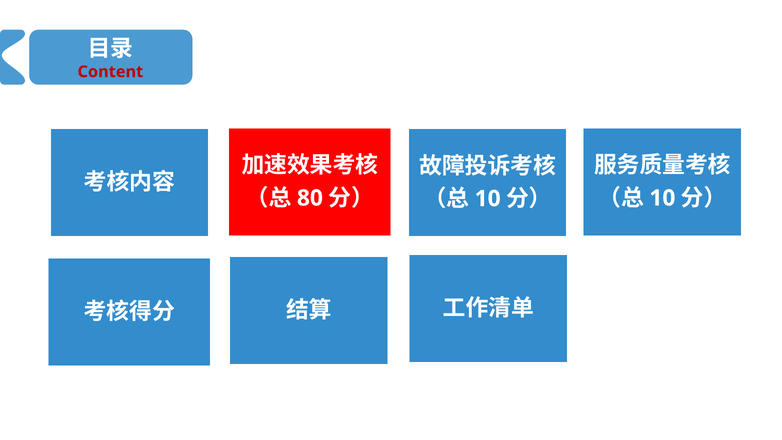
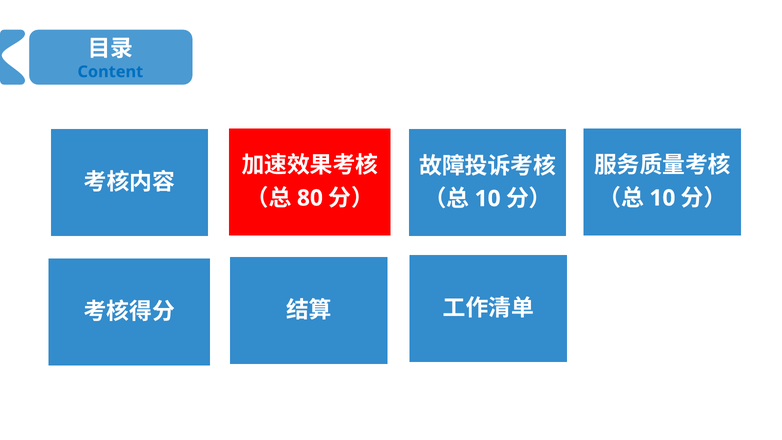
Content colour: red -> blue (110, 72)
